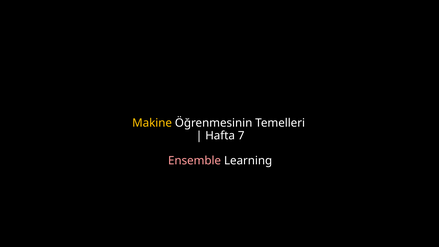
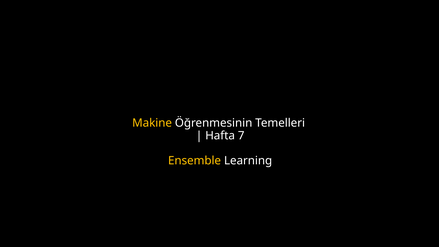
Ensemble colour: pink -> yellow (195, 161)
